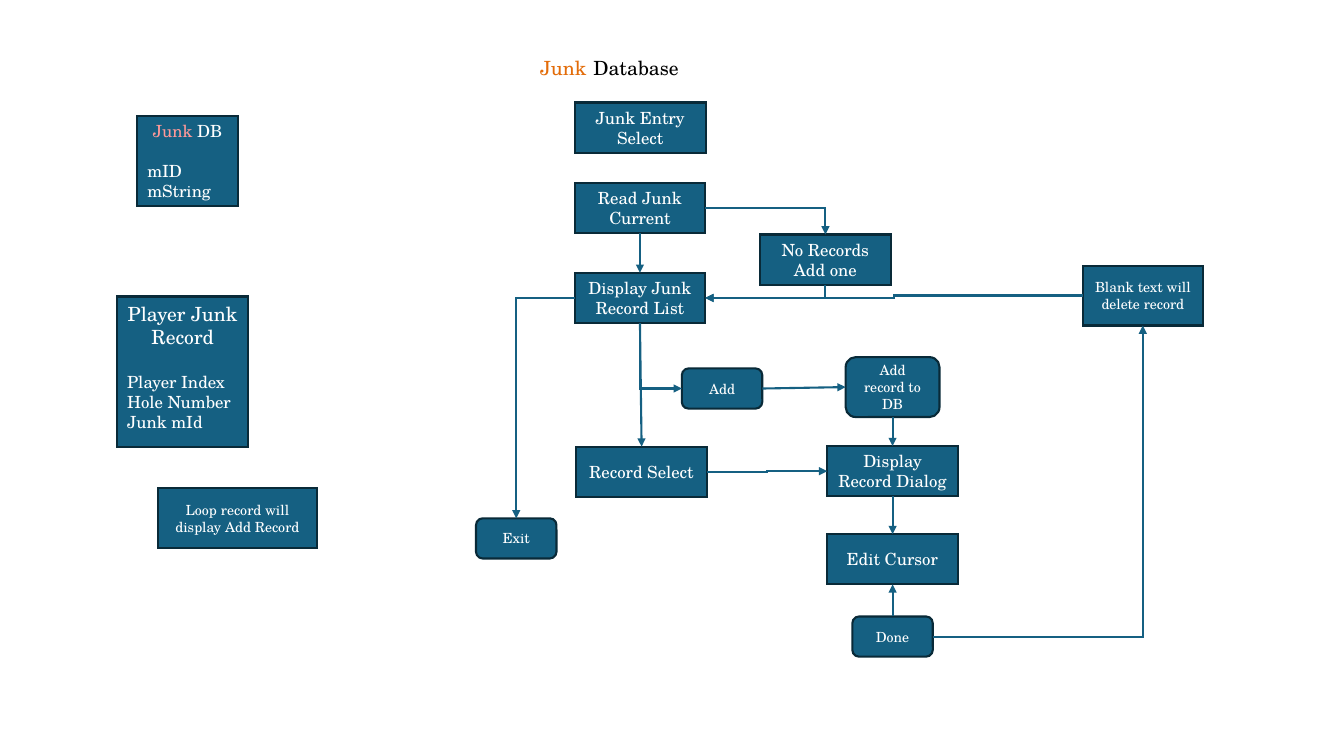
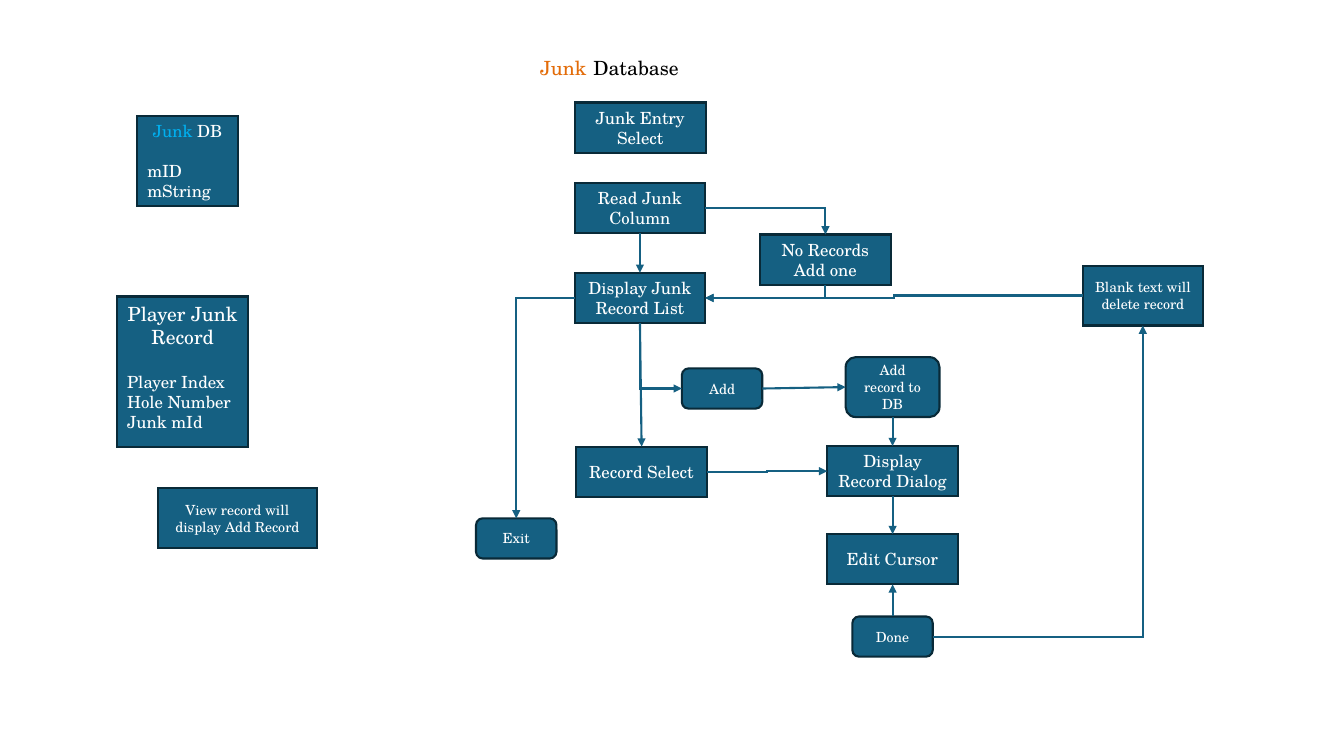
Junk colour: pink -> light blue (173, 132)
Current: Current -> Column (640, 219)
Loop: Loop -> View (201, 511)
